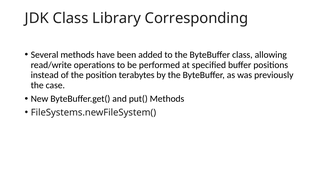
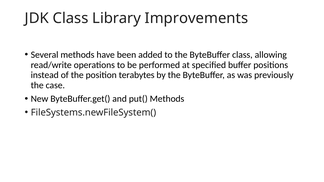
Corresponding: Corresponding -> Improvements (196, 18)
